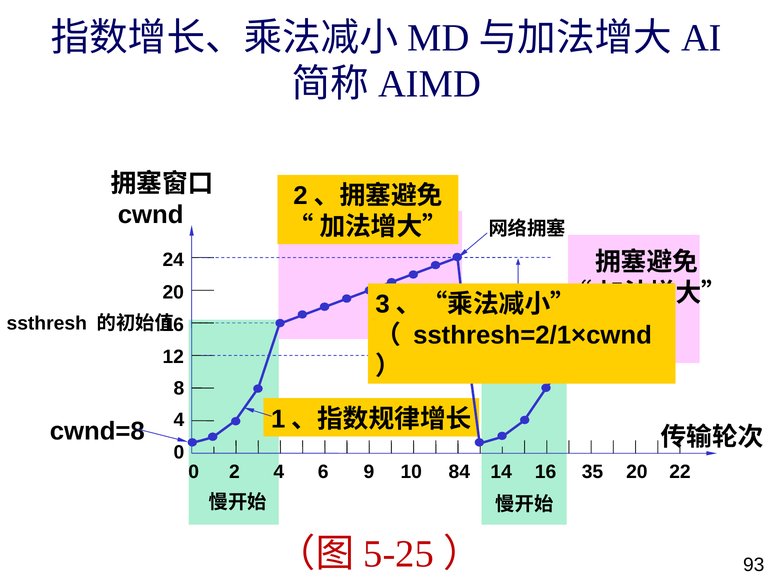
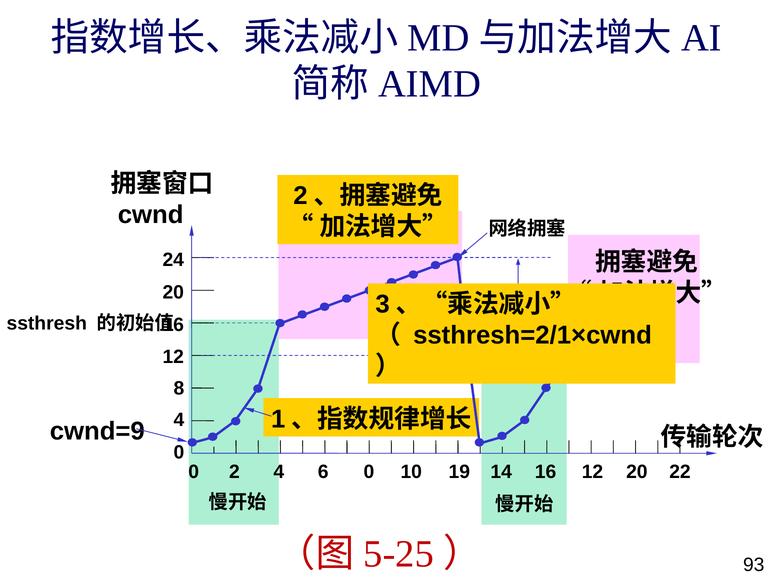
cwnd=8: cwnd=8 -> cwnd=9 (97, 431)
6 9: 9 -> 0 (369, 472)
84: 84 -> 19 (459, 472)
16 35: 35 -> 12 (592, 472)
